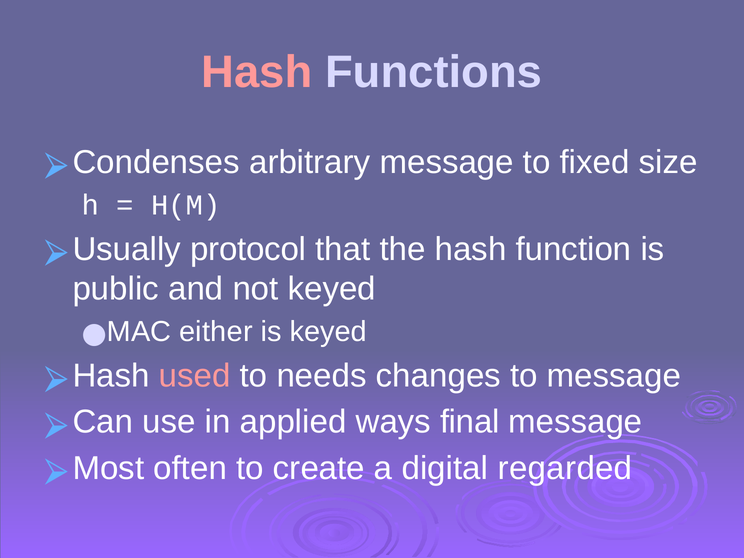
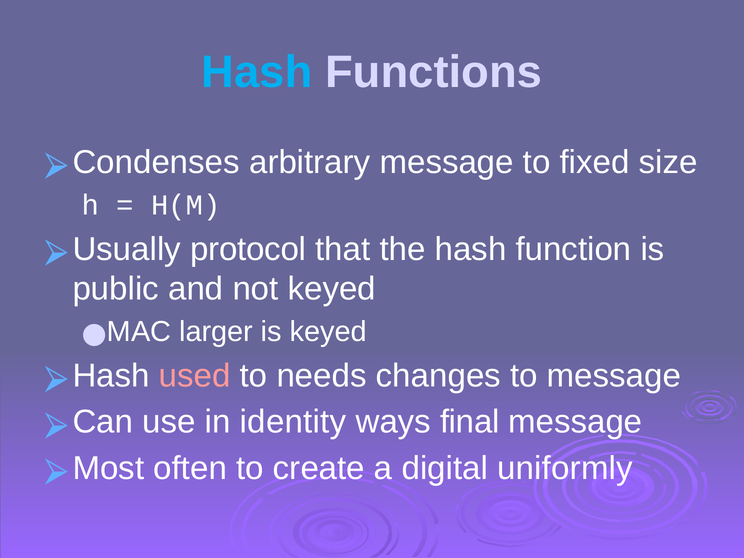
Hash colour: pink -> light blue (257, 72)
either: either -> larger (216, 332)
applied: applied -> identity (293, 422)
regarded: regarded -> uniformly (565, 468)
